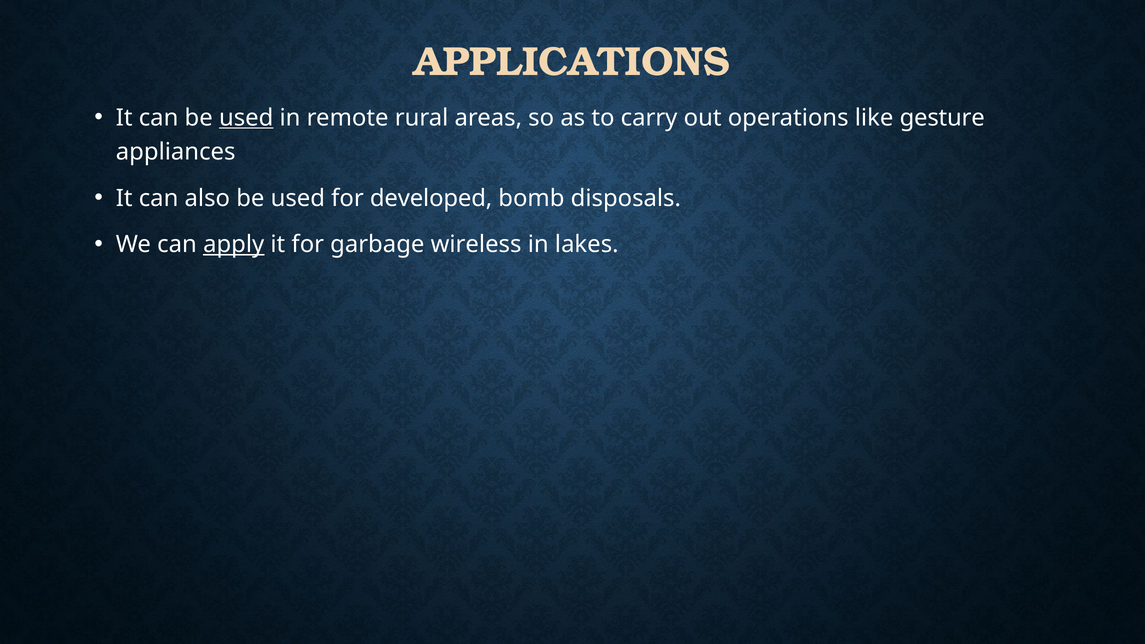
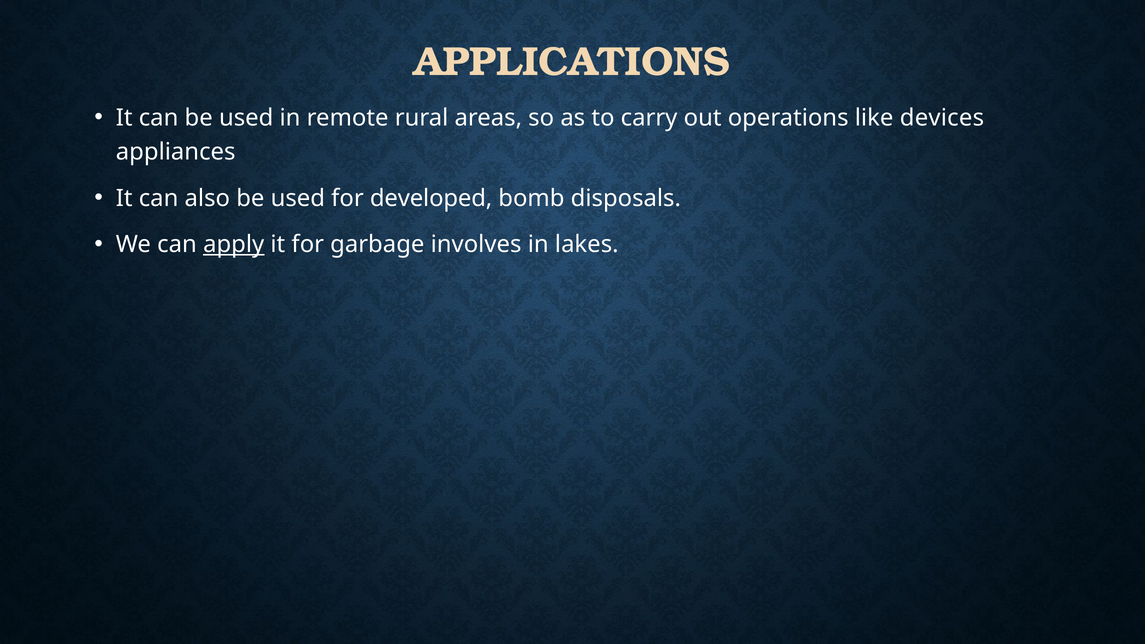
used underline: present -> none (246, 118)
gesture: gesture -> devices (942, 118)
wireless: wireless -> involves (476, 245)
